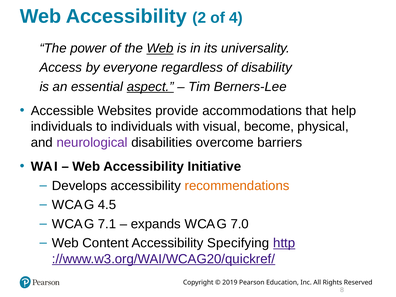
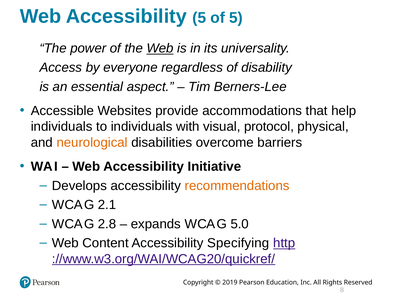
Accessibility 2: 2 -> 5 (199, 18)
of 4: 4 -> 5 (236, 18)
aspect underline: present -> none (150, 87)
become: become -> protocol (269, 127)
neurological colour: purple -> orange (92, 142)
4.5: 4.5 -> 2.1 (107, 205)
7.1: 7.1 -> 2.8 (107, 224)
7.0: 7.0 -> 5.0 (240, 224)
